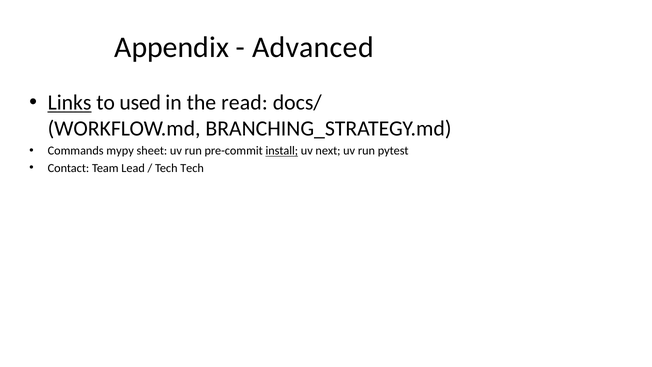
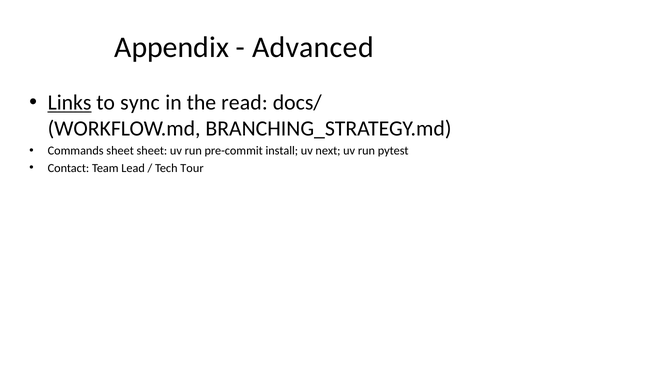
used: used -> sync (140, 103)
Commands mypy: mypy -> sheet (120, 151)
install underline: present -> none (282, 151)
Tech Tech: Tech -> Tour (192, 168)
